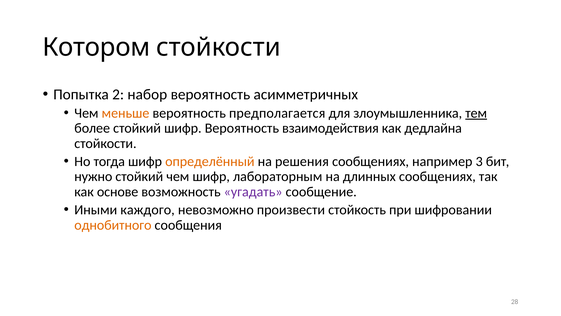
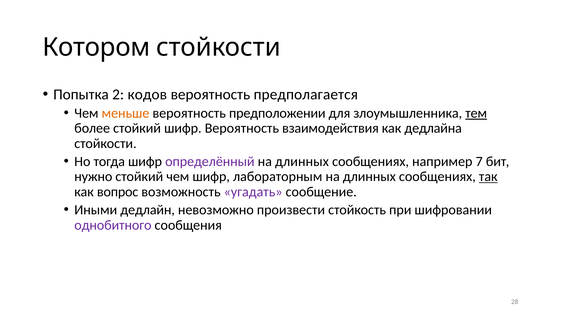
набор: набор -> кодов (147, 94)
асимметричных: асимметричных -> предполагается (306, 94)
предполагается: предполагается -> предположении (277, 113)
определённый colour: orange -> purple (210, 161)
решения: решения -> длинных (302, 161)
3: 3 -> 7 (479, 161)
так underline: none -> present (488, 176)
основе: основе -> вопрос (118, 192)
каждого: каждого -> дедлайн (148, 210)
однобитного colour: orange -> purple (113, 225)
